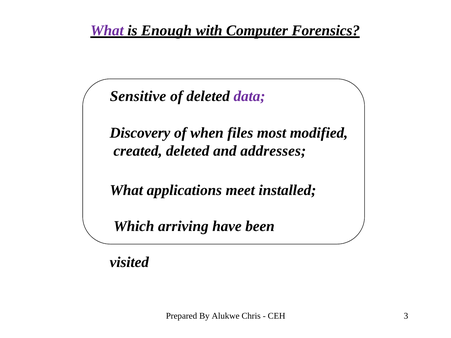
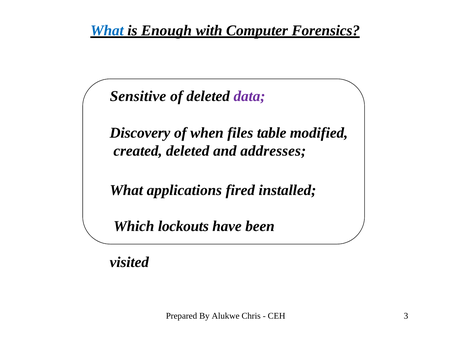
What colour: purple -> blue (107, 31)
most: most -> table (272, 133)
meet: meet -> fired (240, 190)
arriving: arriving -> lockouts (183, 226)
